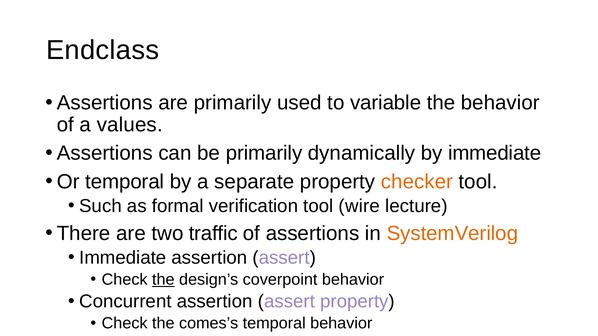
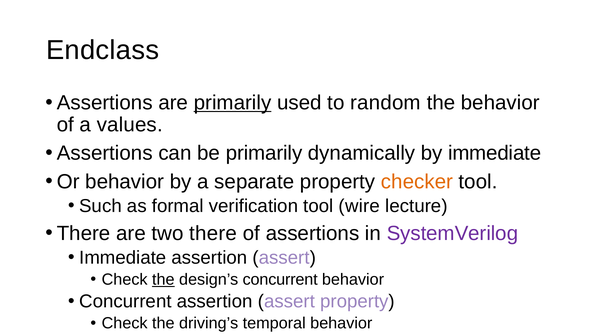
primarily underline: none -> present (233, 103)
variable: variable -> random (385, 103)
Or temporal: temporal -> behavior (125, 182)
two traffic: traffic -> there (213, 234)
SystemVerilog colour: orange -> purple (452, 234)
design’s coverpoint: coverpoint -> concurrent (280, 280)
comes’s: comes’s -> driving’s (209, 324)
